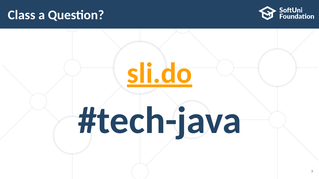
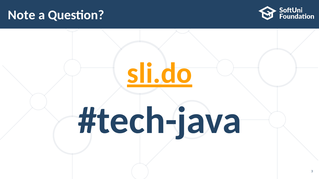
Class: Class -> Note (22, 15)
